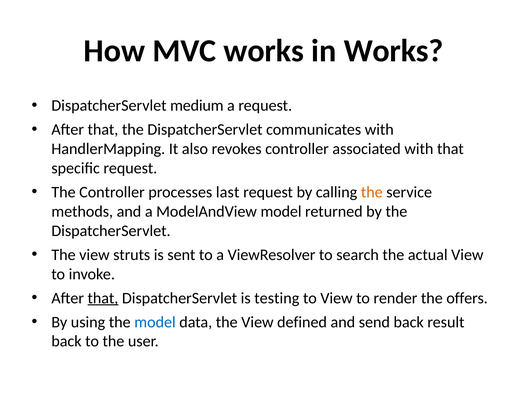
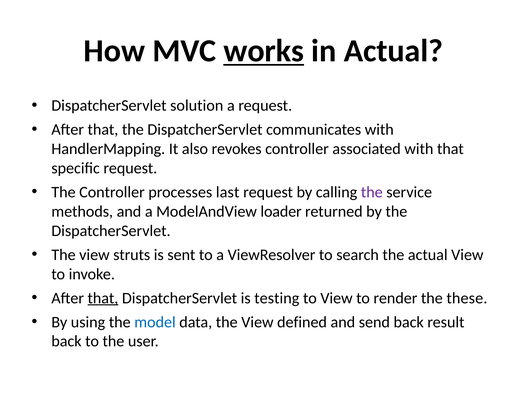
works underline: none -> present (264, 51)
in Works: Works -> Actual (393, 51)
medium: medium -> solution (197, 106)
the colour: orange -> purple (372, 192)
ModelAndView model: model -> loader (281, 212)
offers: offers -> these (467, 298)
